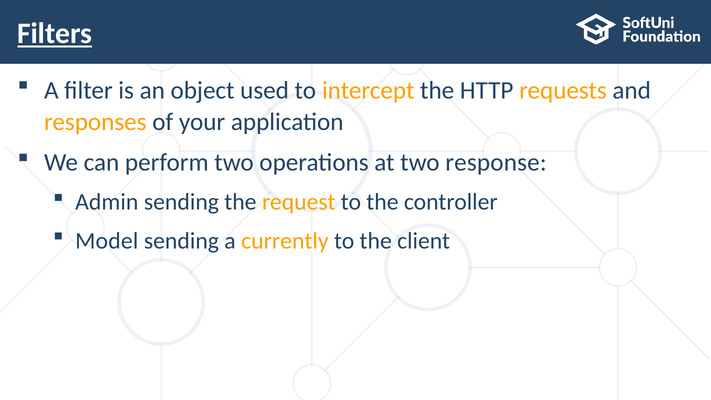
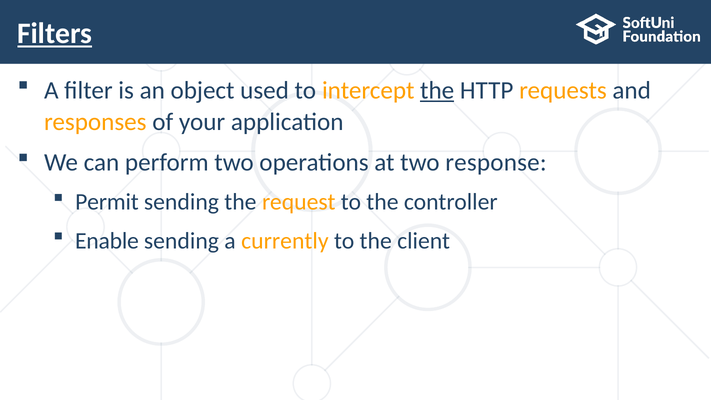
the underline: none -> present (437, 90)
Admin: Admin -> Permit (107, 202)
Model: Model -> Enable (107, 241)
